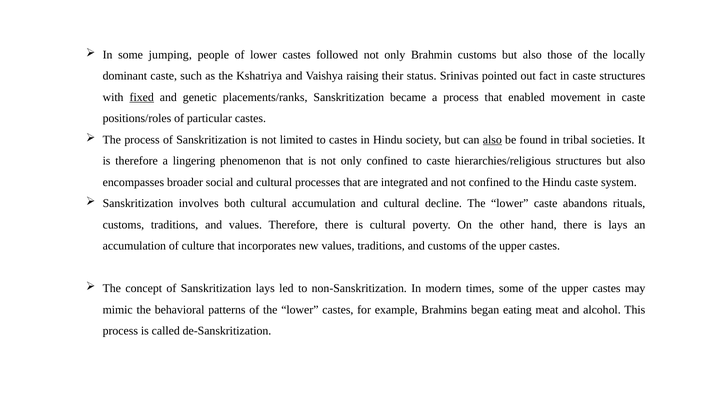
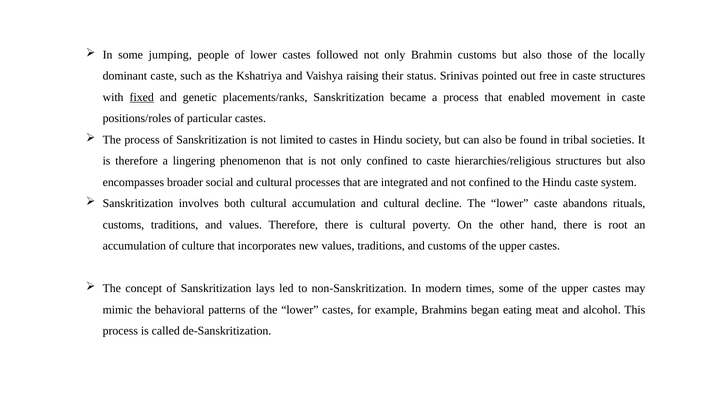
fact: fact -> free (548, 76)
also underline: present -> none (492, 140)
is lays: lays -> root (618, 225)
